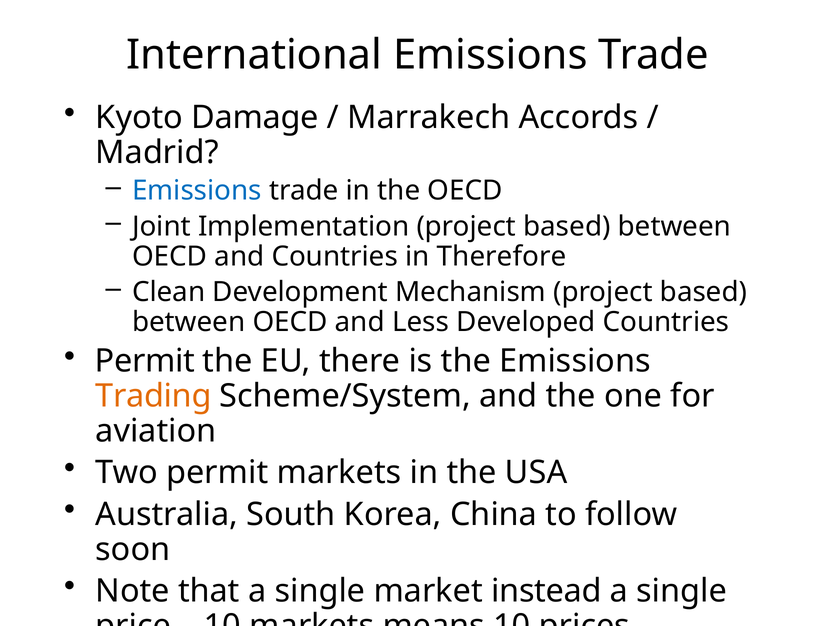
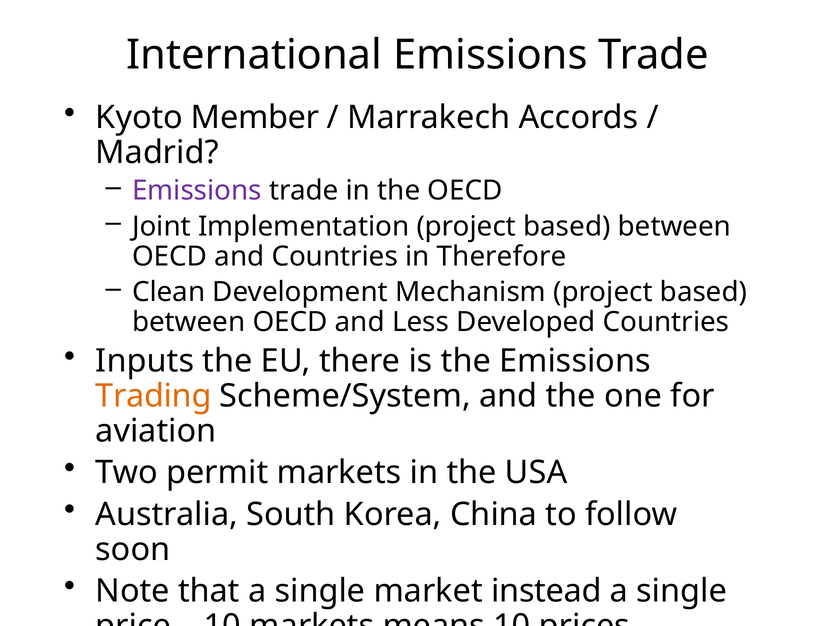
Damage: Damage -> Member (255, 118)
Emissions colour: blue -> purple (197, 191)
Permit: Permit -> Inputs (145, 361)
